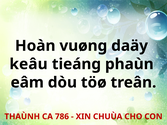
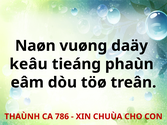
Hoàn: Hoàn -> Naøn (35, 46)
